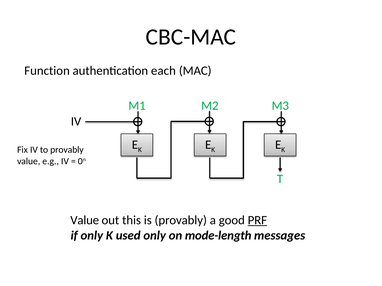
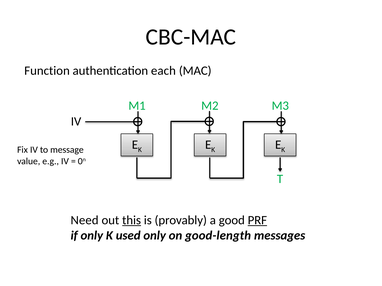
to provably: provably -> message (67, 150)
Value: Value -> Need (85, 220)
this underline: none -> present (132, 220)
mode-length: mode-length -> good-length (218, 236)
